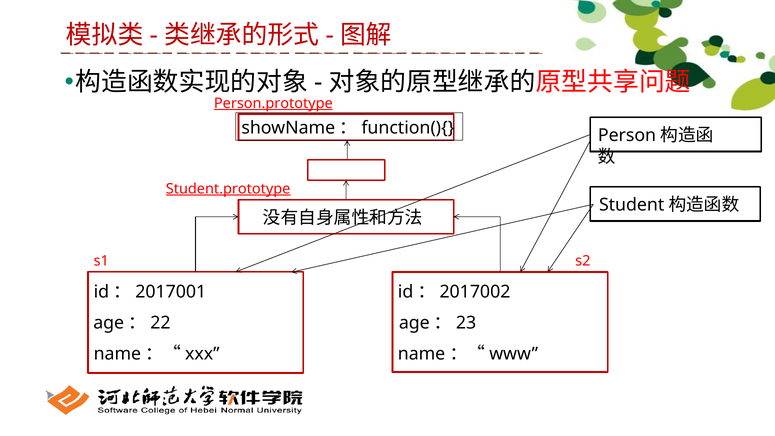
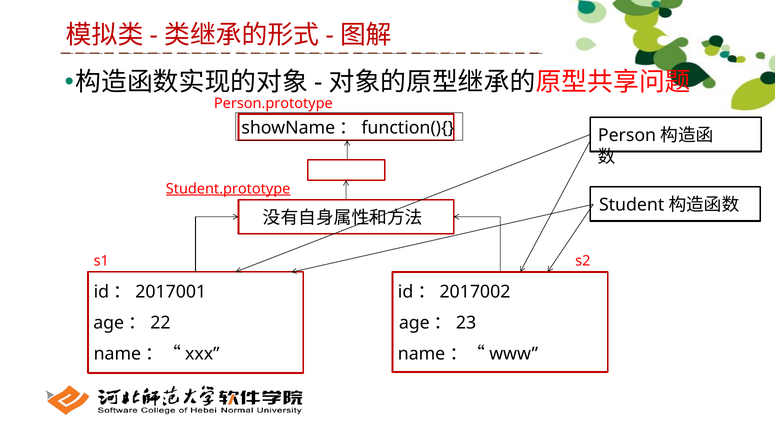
Person.prototype underline: present -> none (273, 103)
